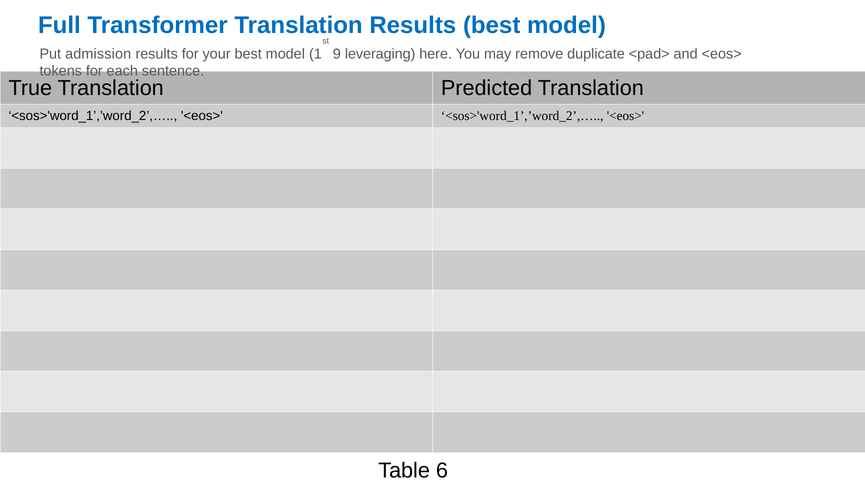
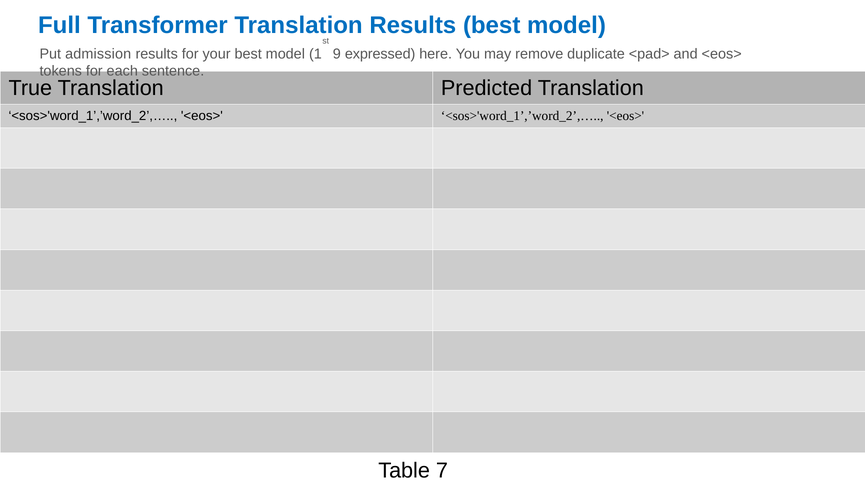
leveraging: leveraging -> expressed (380, 54)
6: 6 -> 7 (442, 470)
